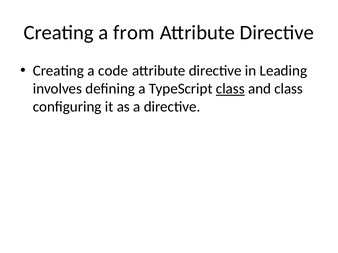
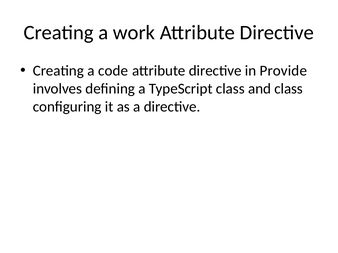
from: from -> work (134, 33)
Leading: Leading -> Provide (283, 71)
class underline: present -> none (230, 89)
